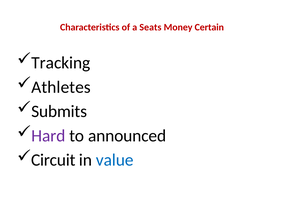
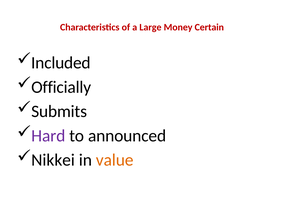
Seats: Seats -> Large (150, 27)
Tracking: Tracking -> Included (61, 63)
Athletes: Athletes -> Officially (61, 87)
Circuit: Circuit -> Nikkei (53, 160)
value colour: blue -> orange (115, 160)
